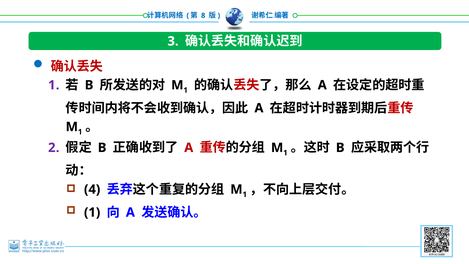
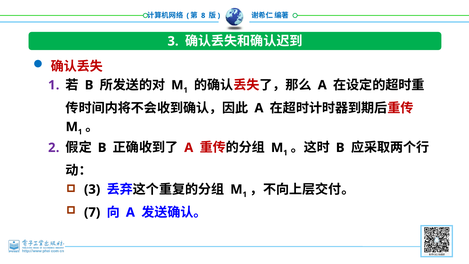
4: 4 -> 3 (92, 189)
1: 1 -> 7 (92, 212)
